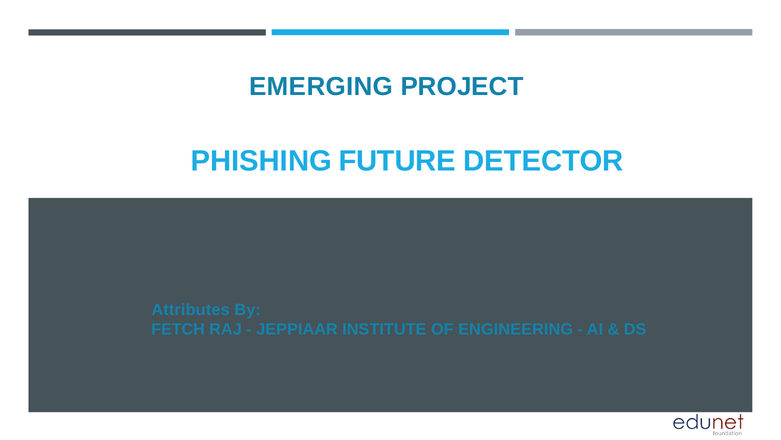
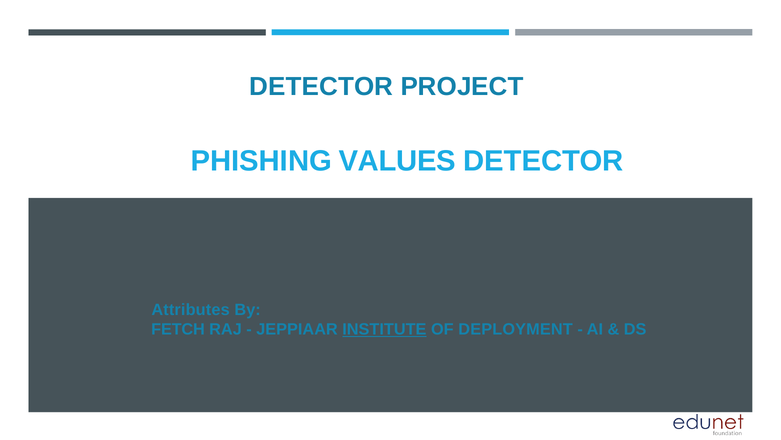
EMERGING: EMERGING -> DETECTOR (321, 87)
FUTURE: FUTURE -> VALUES (397, 161)
INSTITUTE underline: none -> present (384, 329)
ENGINEERING: ENGINEERING -> DEPLOYMENT (516, 329)
